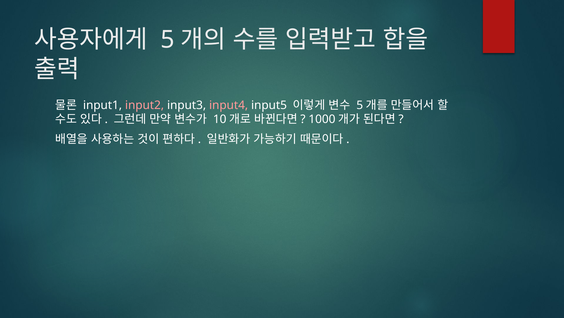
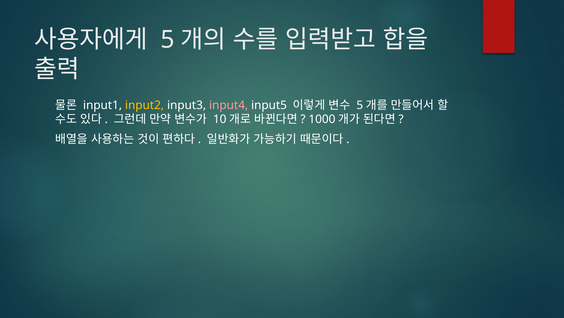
input2 colour: pink -> yellow (145, 105)
